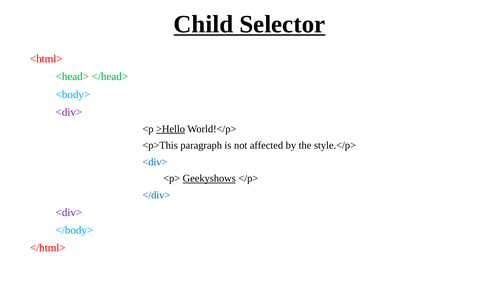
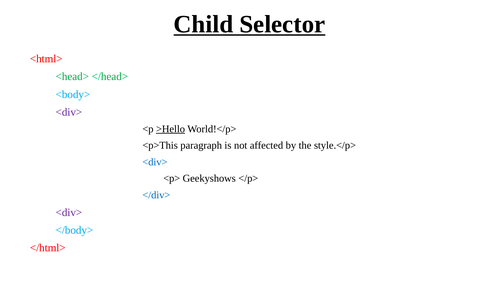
Geekyshows underline: present -> none (209, 178)
